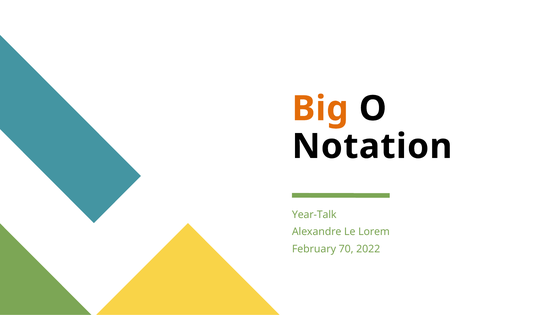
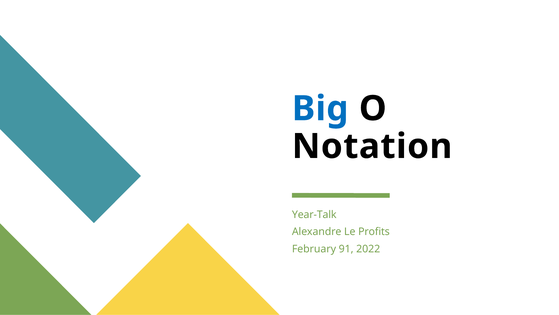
Big colour: orange -> blue (320, 108)
Lorem: Lorem -> Profits (374, 231)
70: 70 -> 91 (346, 249)
